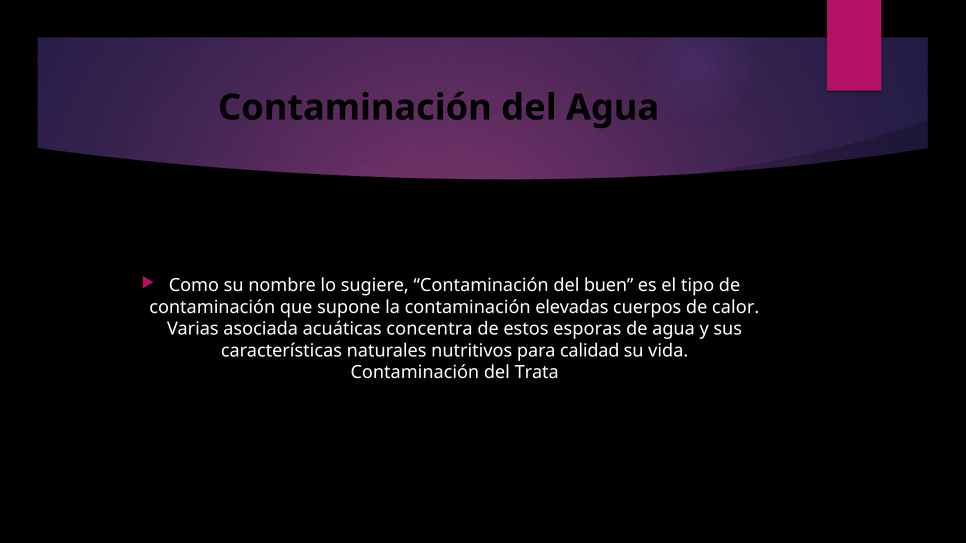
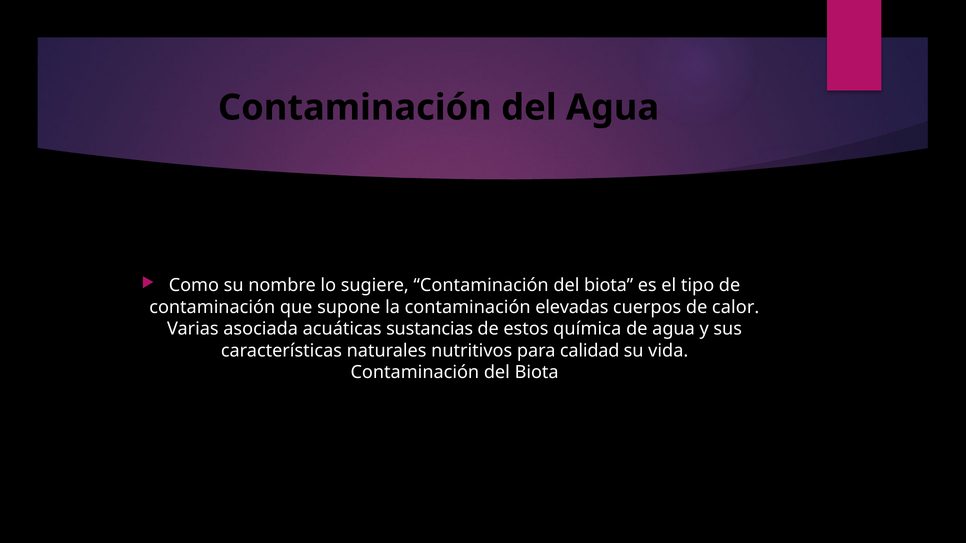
sugiere Contaminación del buen: buen -> biota (609, 286)
concentra: concentra -> sustancias (430, 329)
esporas: esporas -> química (587, 329)
Trata: Trata -> Biota (537, 373)
